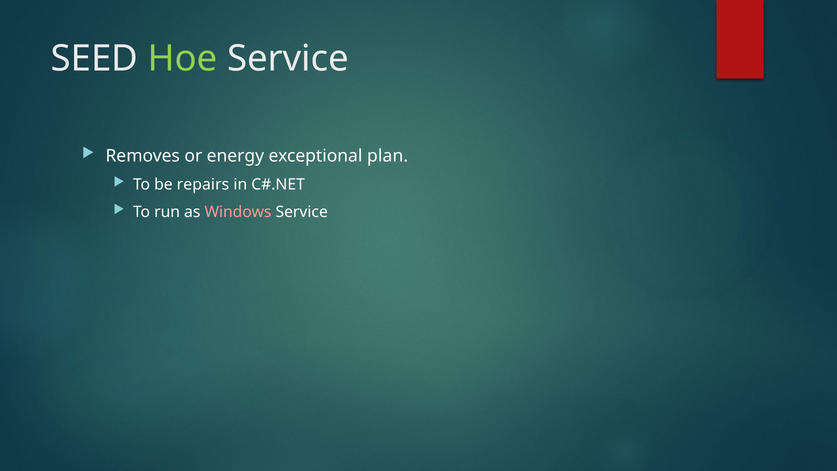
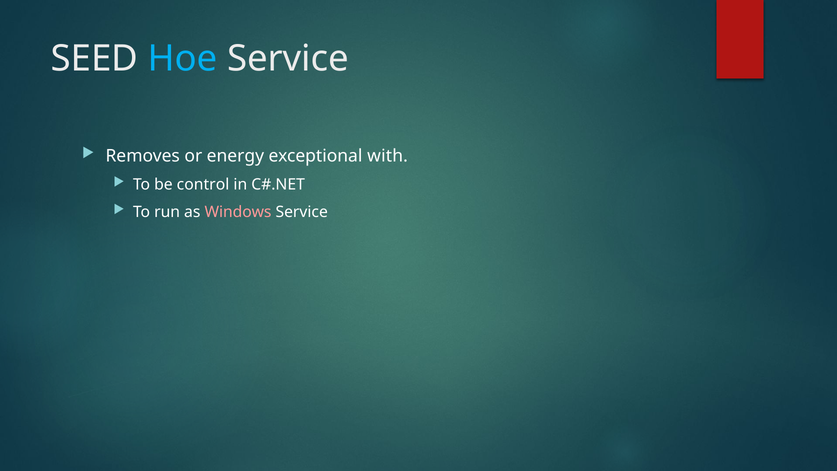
Hoe colour: light green -> light blue (183, 59)
plan: plan -> with (388, 156)
repairs: repairs -> control (203, 184)
